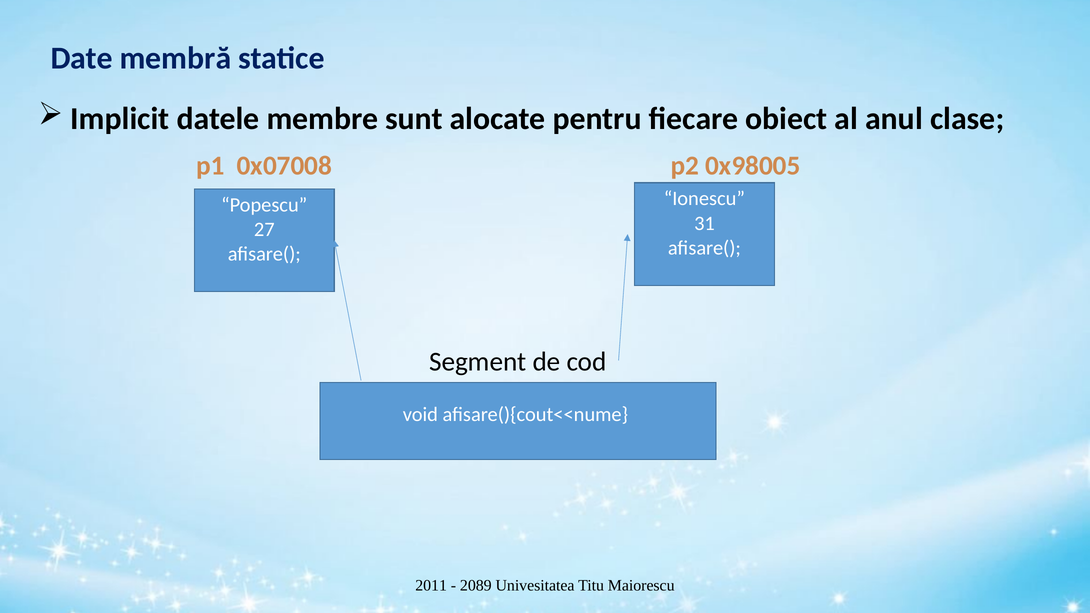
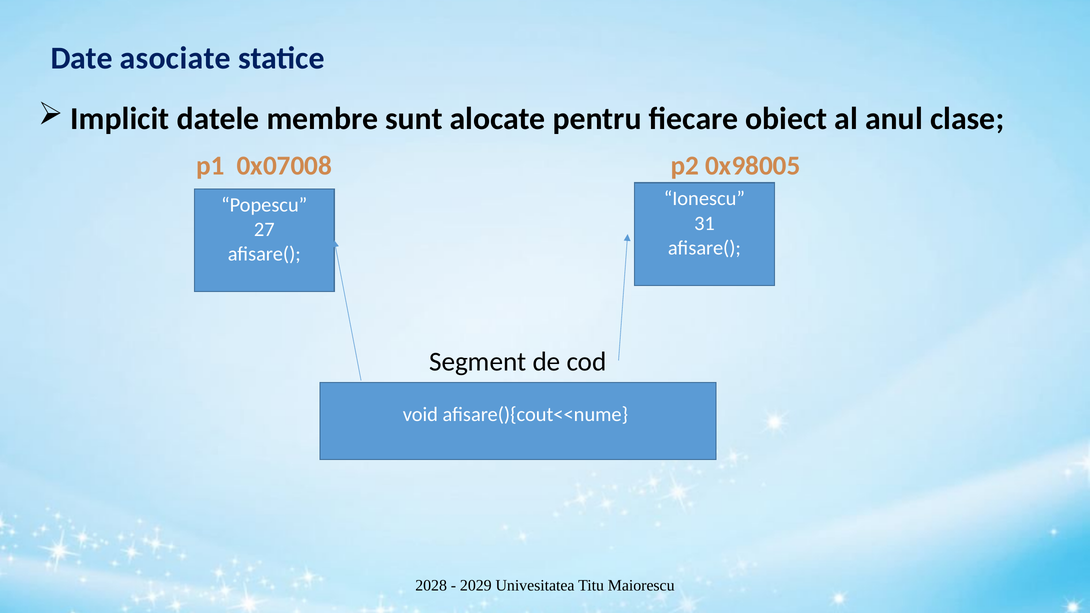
membră: membră -> asociate (175, 58)
2011: 2011 -> 2028 (431, 586)
2089: 2089 -> 2029 (476, 586)
